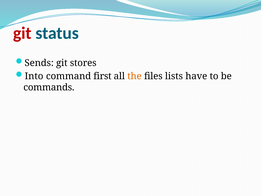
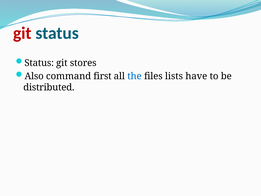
Sends: Sends -> Status (39, 63)
Into: Into -> Also (34, 76)
the colour: orange -> blue (135, 76)
commands: commands -> distributed (49, 87)
